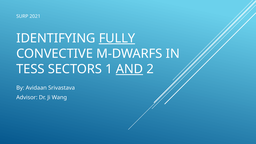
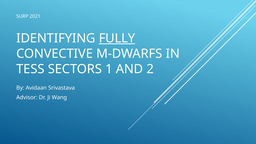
AND underline: present -> none (129, 69)
